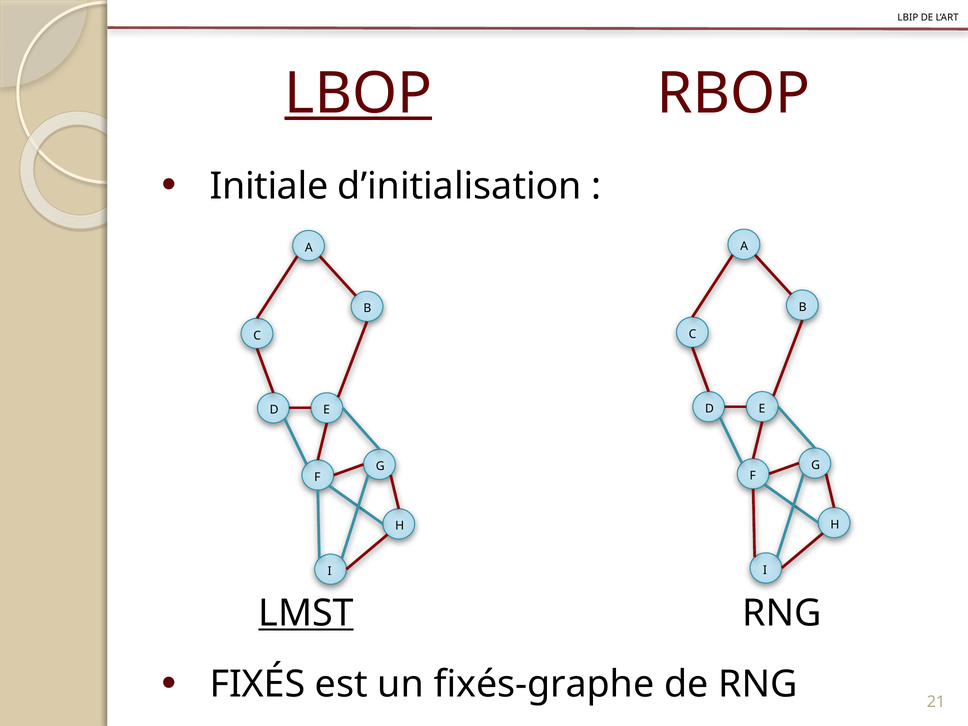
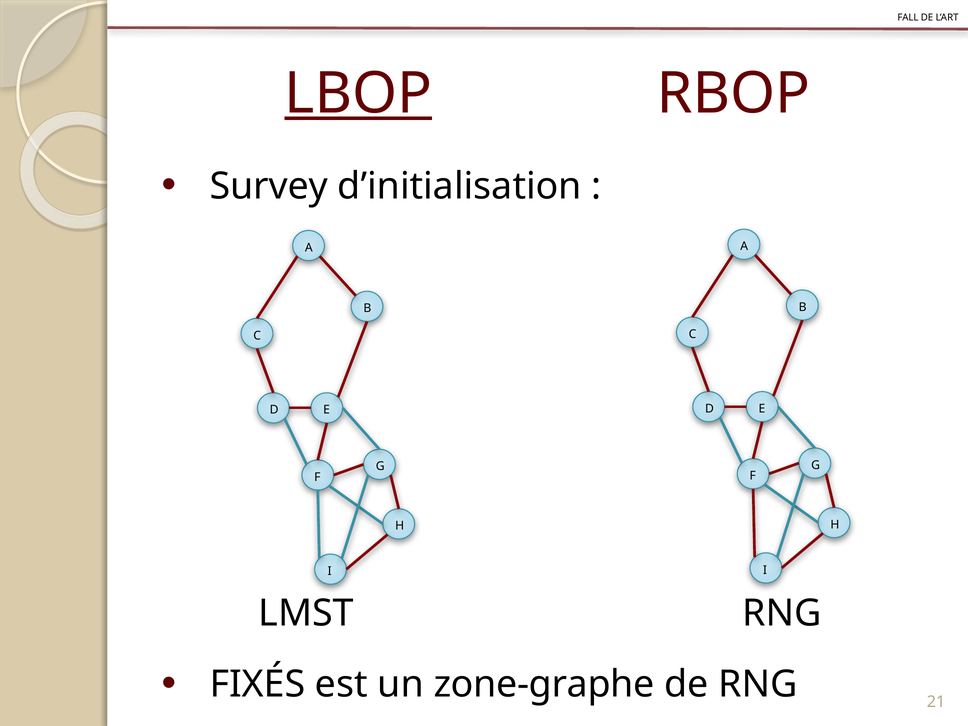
LBIP: LBIP -> FALL (908, 17)
Initiale: Initiale -> Survey (269, 186)
LMST underline: present -> none (306, 613)
fixés-graphe: fixés-graphe -> zone-graphe (544, 685)
